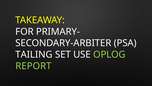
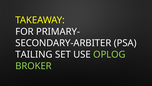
REPORT: REPORT -> BROKER (34, 66)
